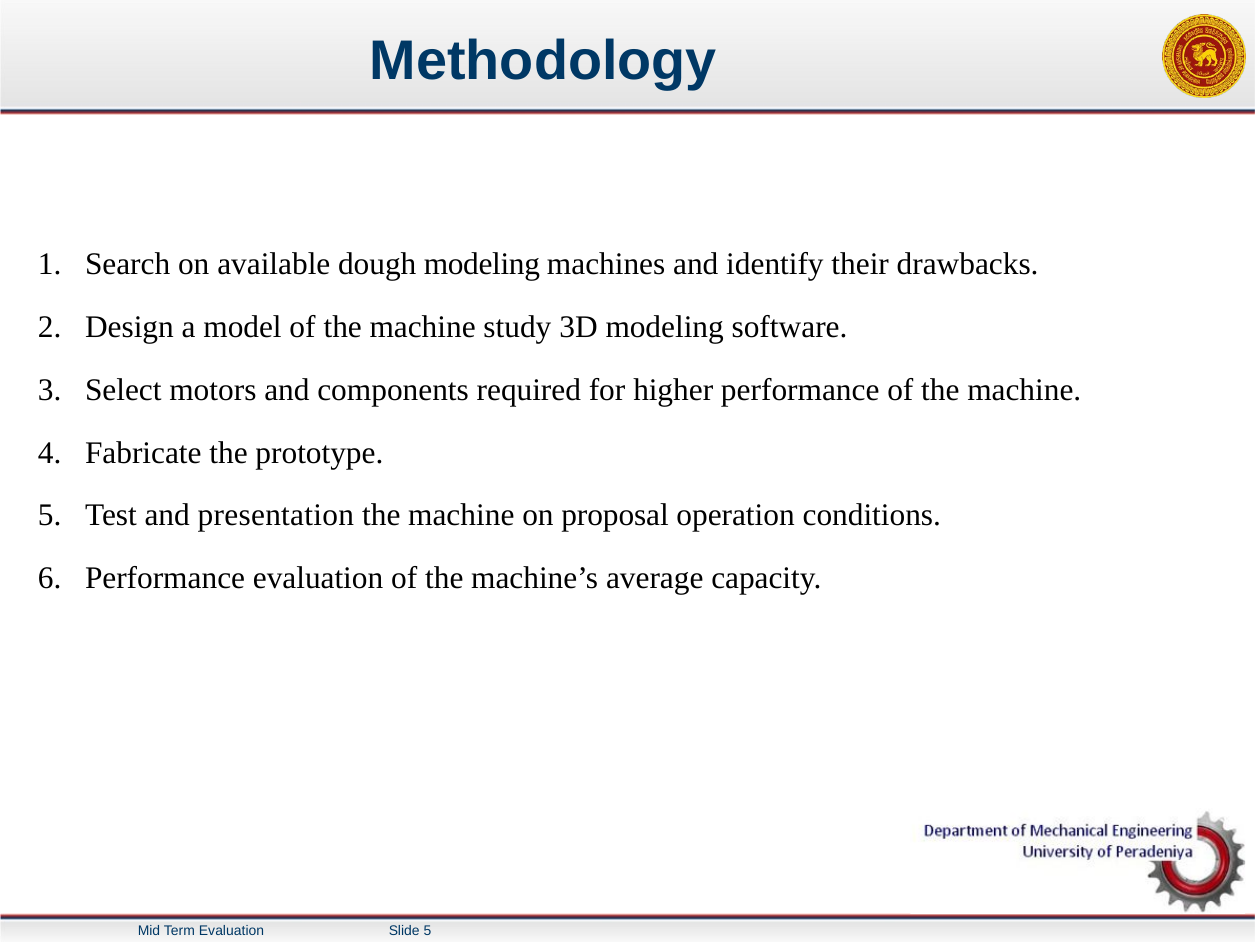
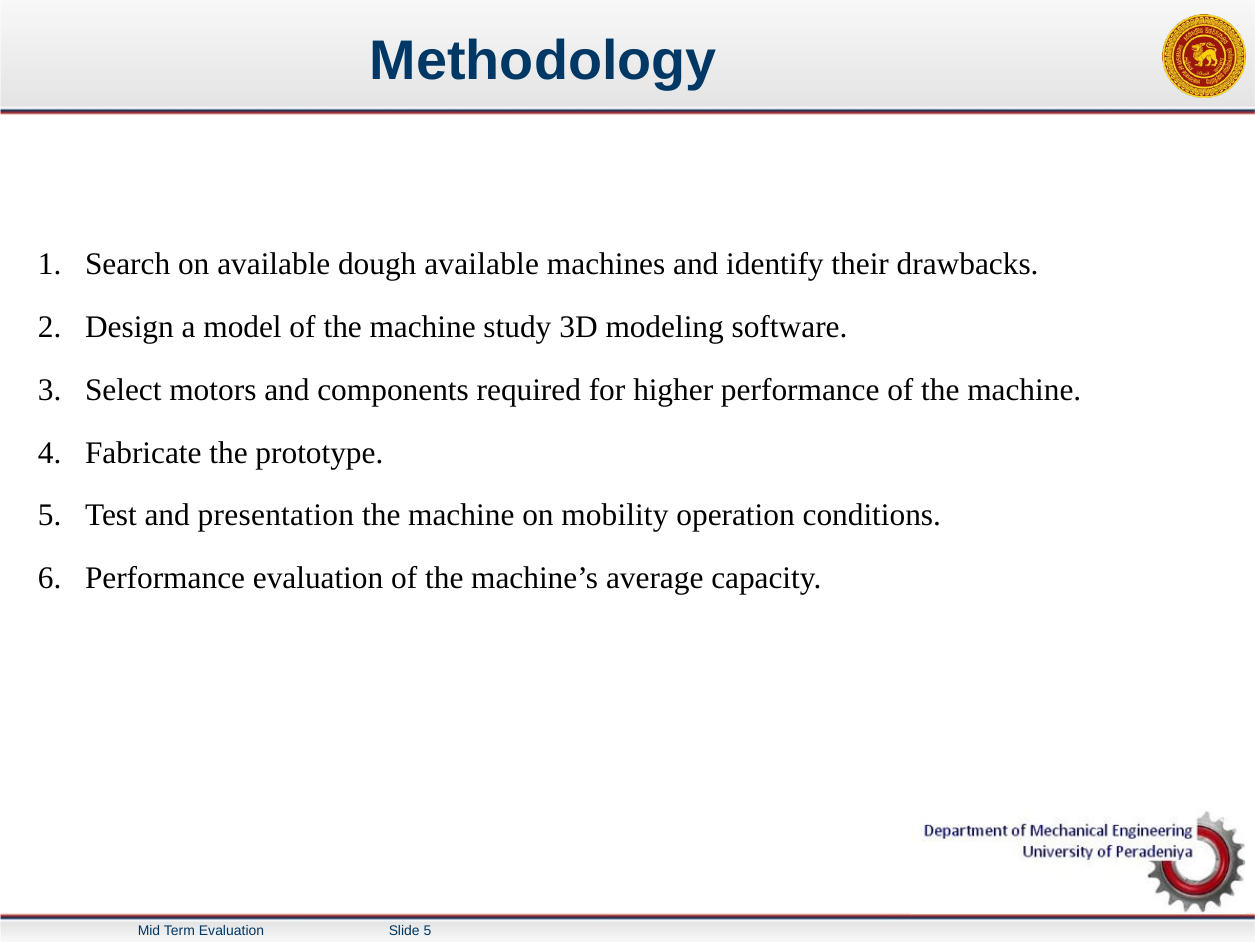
dough modeling: modeling -> available (482, 264)
proposal: proposal -> mobility (615, 515)
